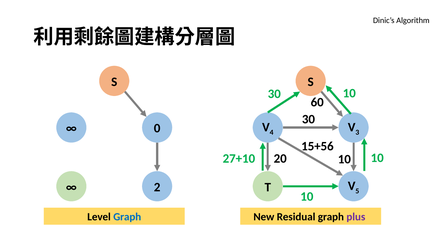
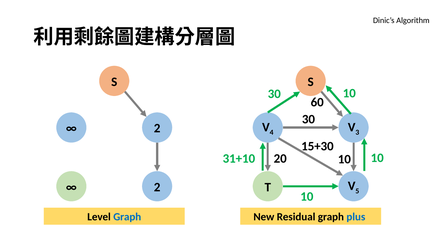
0: 0 -> 2 (157, 128)
15+56: 15+56 -> 15+30 (317, 146)
27+10: 27+10 -> 31+10 (239, 158)
plus colour: purple -> blue (356, 217)
